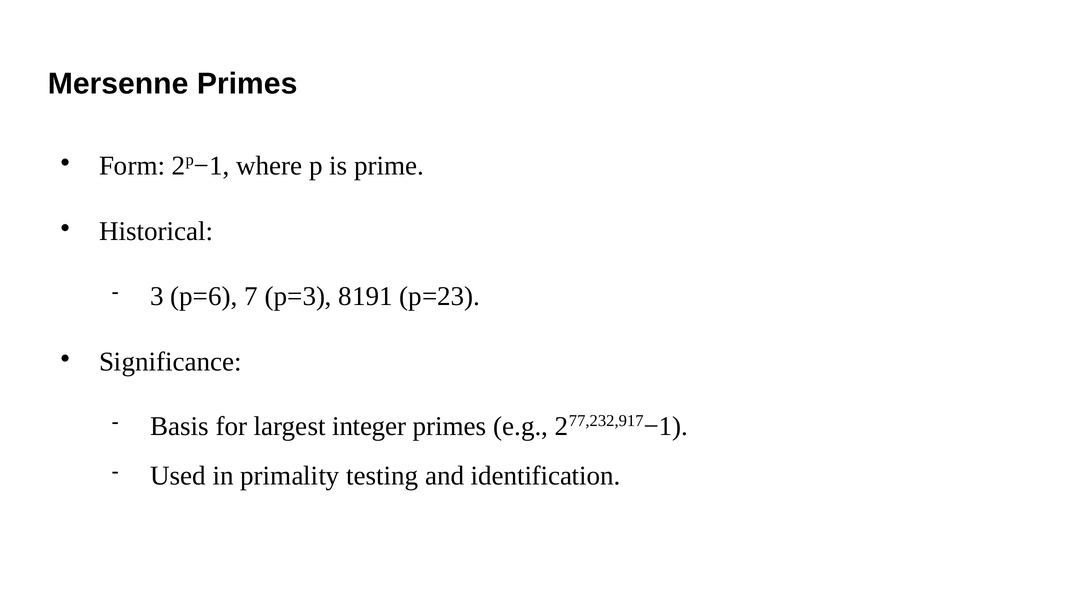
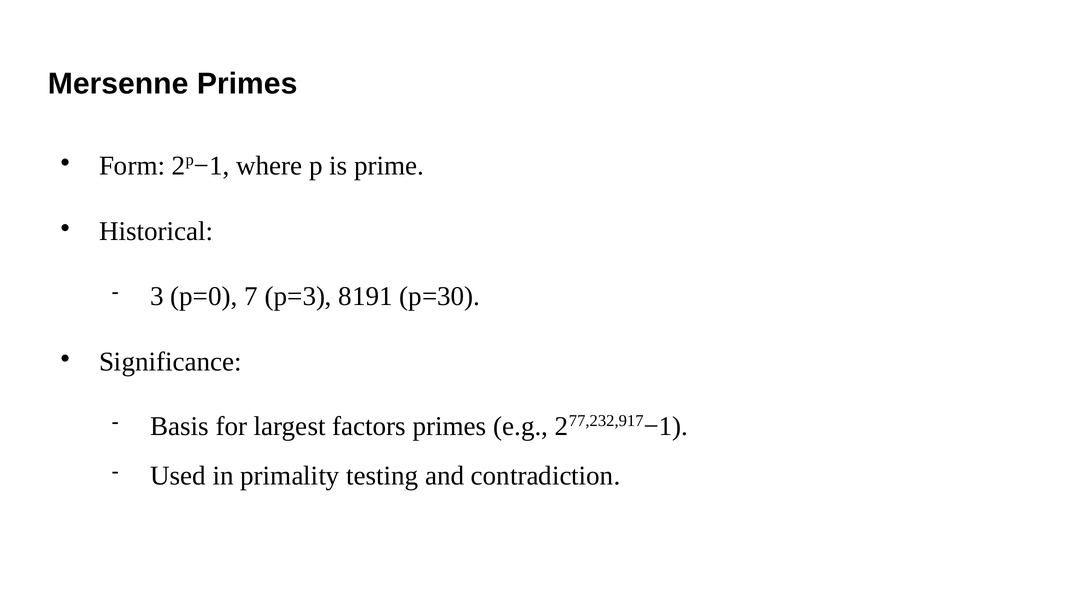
p=6: p=6 -> p=0 (204, 296)
p=23: p=23 -> p=30 (440, 296)
integer: integer -> factors (369, 426)
identification: identification -> contradiction (546, 476)
